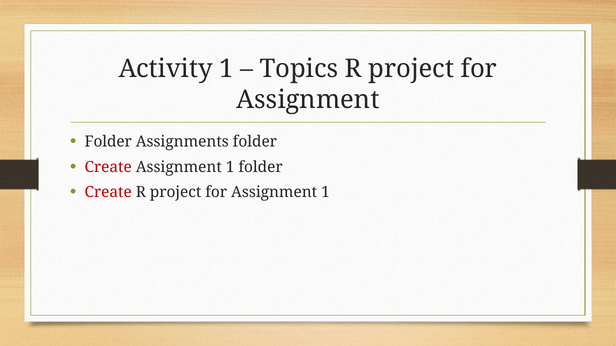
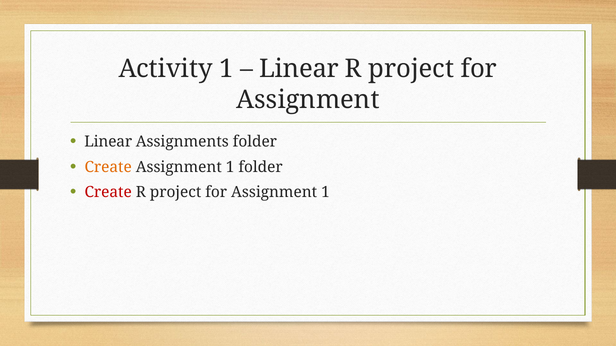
Topics: Topics -> Linear (299, 69)
Folder: Folder -> Linear (108, 142)
Create colour: red -> orange (108, 167)
